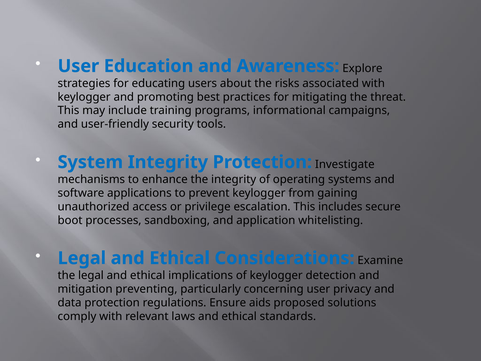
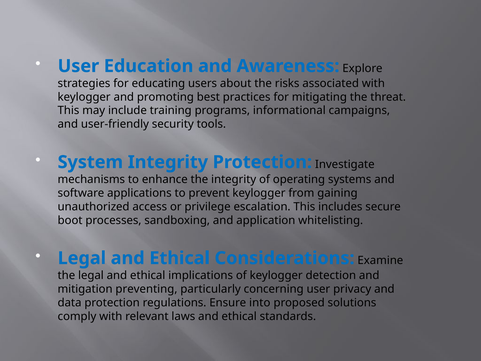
aids: aids -> into (260, 302)
